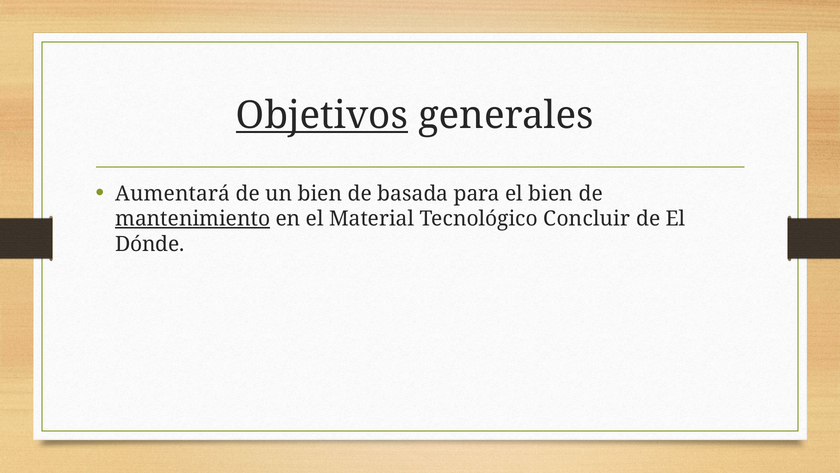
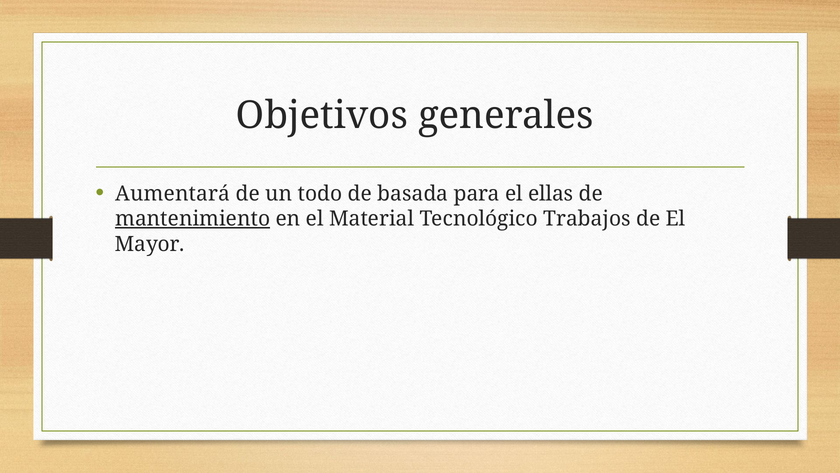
Objetivos underline: present -> none (322, 115)
un bien: bien -> todo (320, 193)
el bien: bien -> ellas (551, 193)
Concluir: Concluir -> Trabajos (587, 219)
Dónde: Dónde -> Mayor (150, 244)
